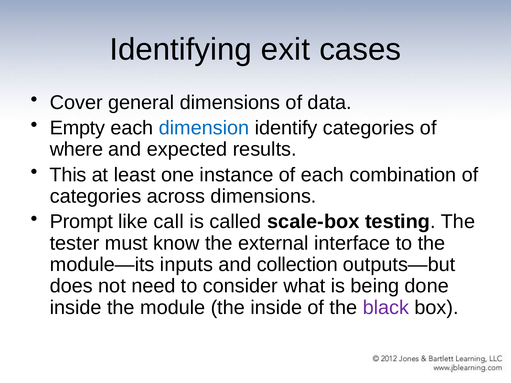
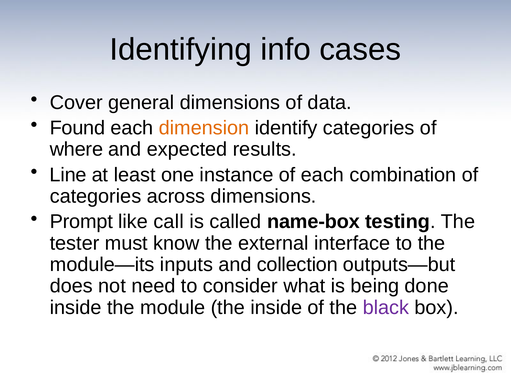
exit: exit -> info (286, 49)
Empty: Empty -> Found (77, 128)
dimension colour: blue -> orange (204, 128)
This: This -> Line (68, 175)
scale-box: scale-box -> name-box (313, 222)
